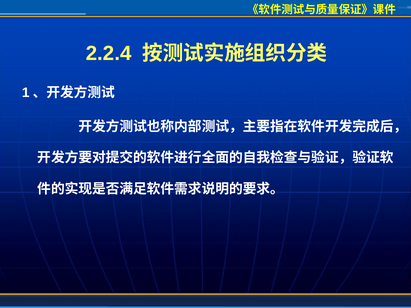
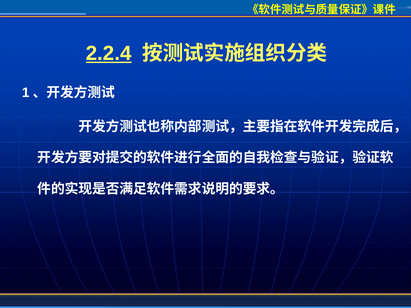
2.2.4 underline: none -> present (109, 54)
